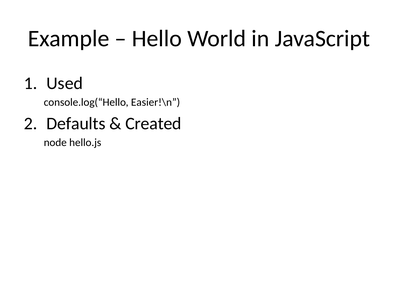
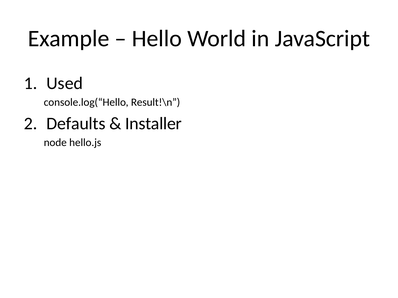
Easier!\n: Easier!\n -> Result!\n (156, 102)
Created: Created -> Installer (153, 124)
